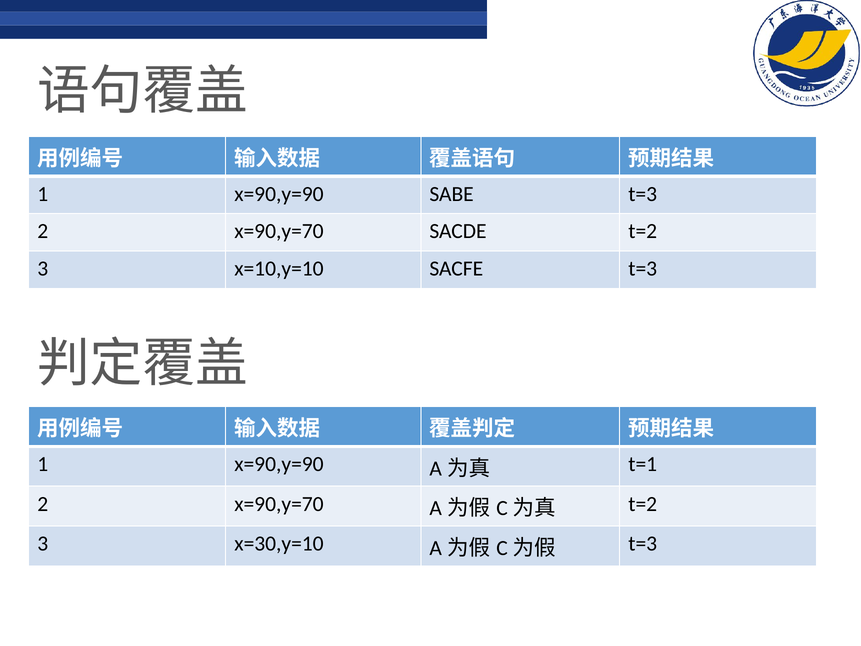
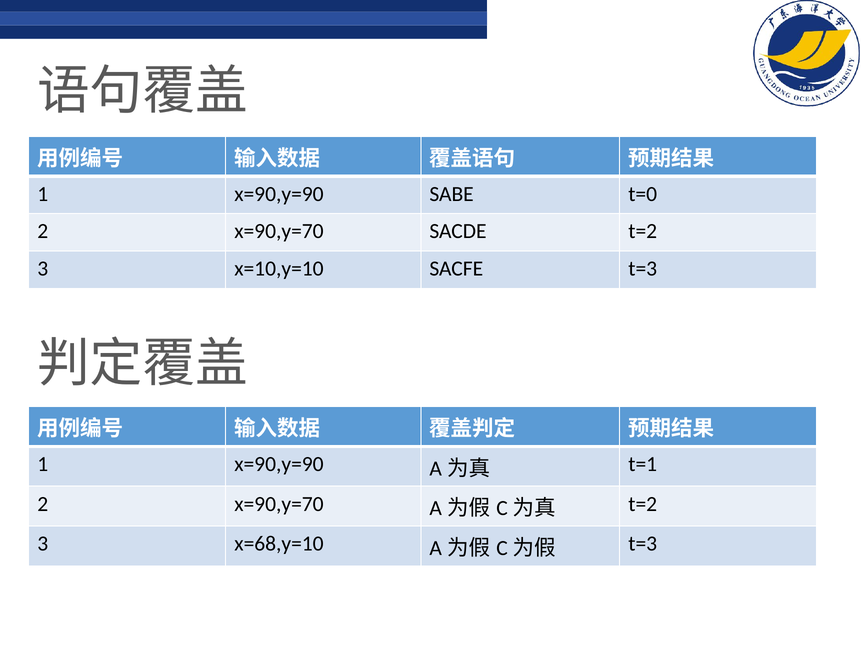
SABE t=3: t=3 -> t=0 (643, 194)
x=30,y=10: x=30,y=10 -> x=68,y=10 (279, 543)
